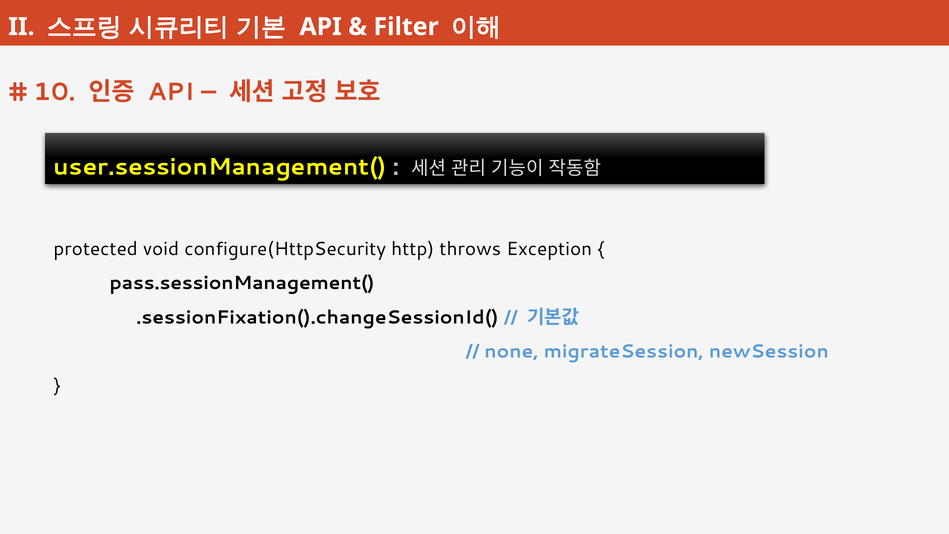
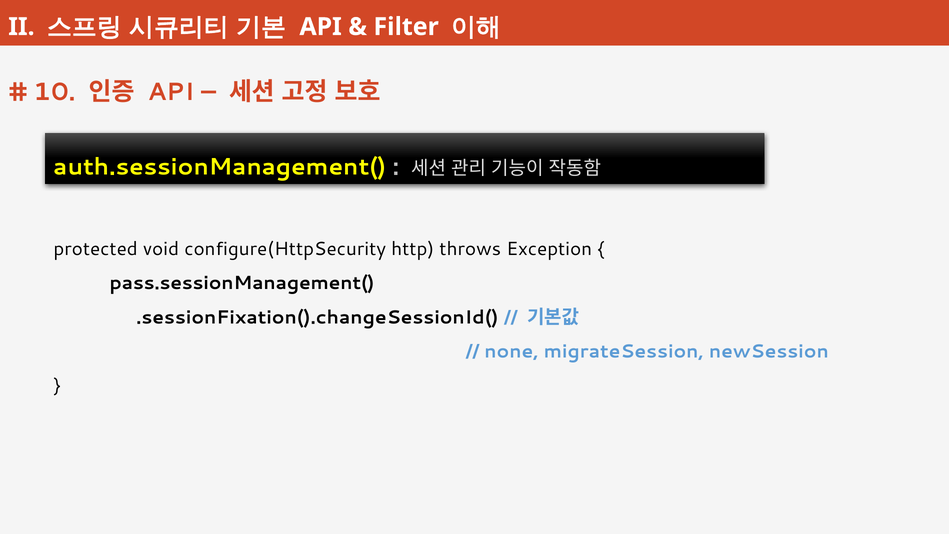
user.sessionManagement(: user.sessionManagement( -> auth.sessionManagement( (220, 167)
